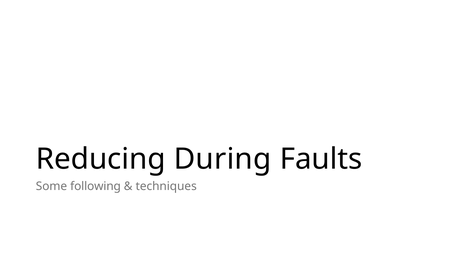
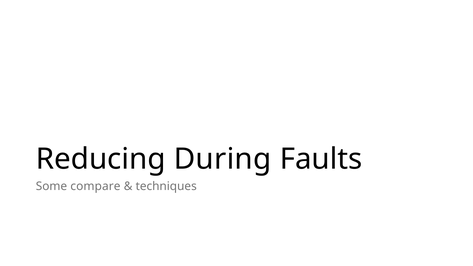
following: following -> compare (95, 186)
